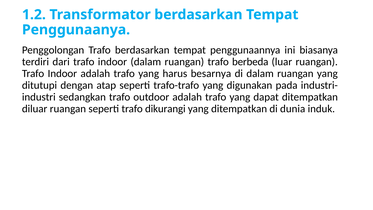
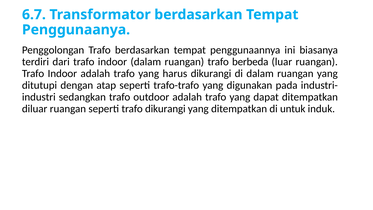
1.2: 1.2 -> 6.7 (34, 15)
harus besarnya: besarnya -> dikurangi (211, 73)
dunia: dunia -> untuk (293, 109)
